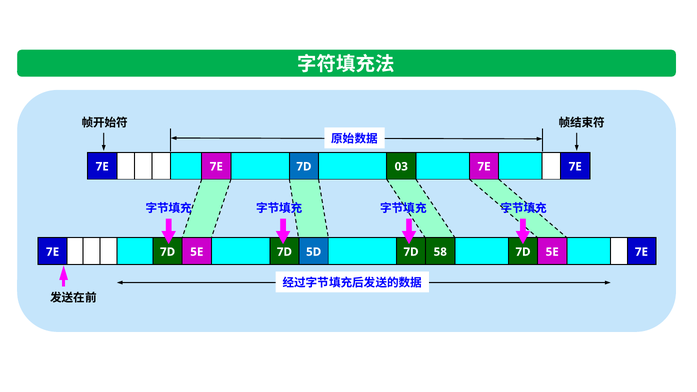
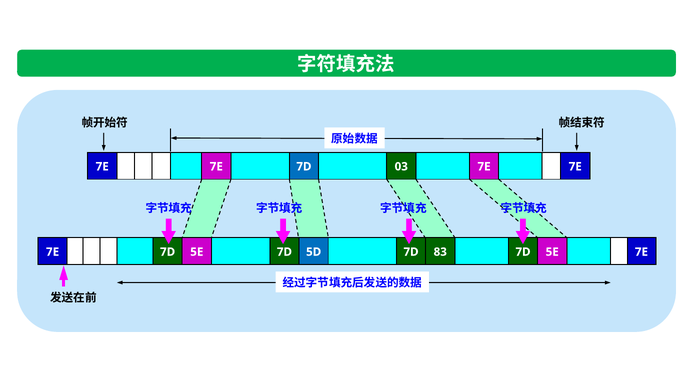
58: 58 -> 83 (440, 252)
